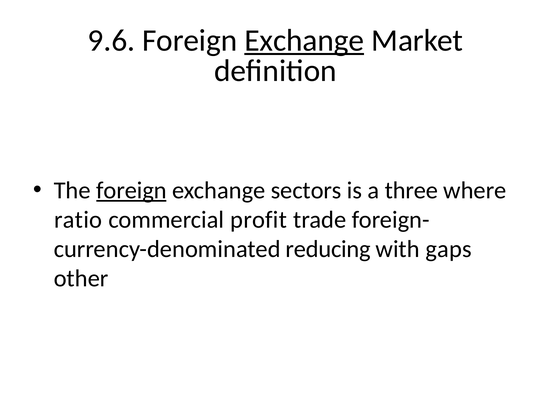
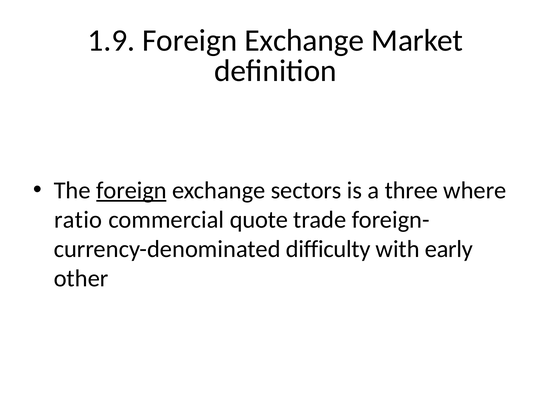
9.6: 9.6 -> 1.9 (111, 41)
Exchange underline: present -> none (304, 41)
profit: profit -> quote (259, 220)
reducing: reducing -> difficulty (328, 249)
gaps: gaps -> early (449, 249)
